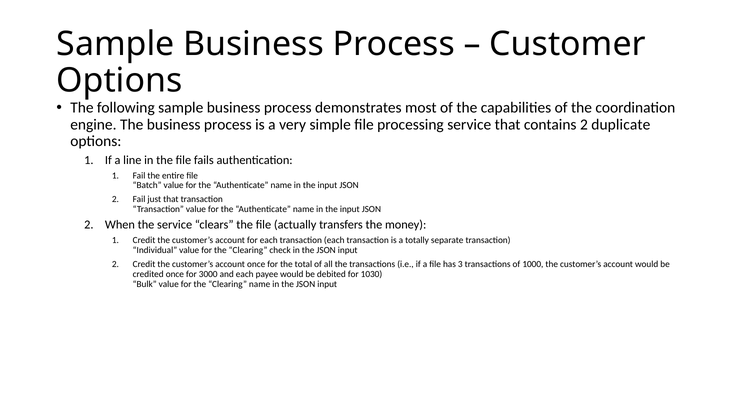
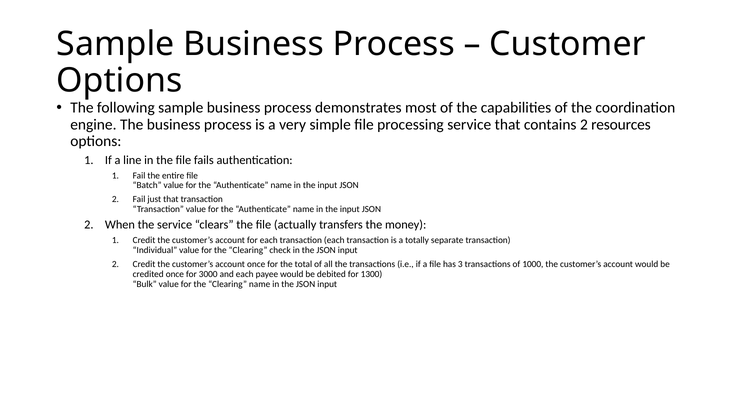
duplicate: duplicate -> resources (621, 125)
1030: 1030 -> 1300 (371, 274)
